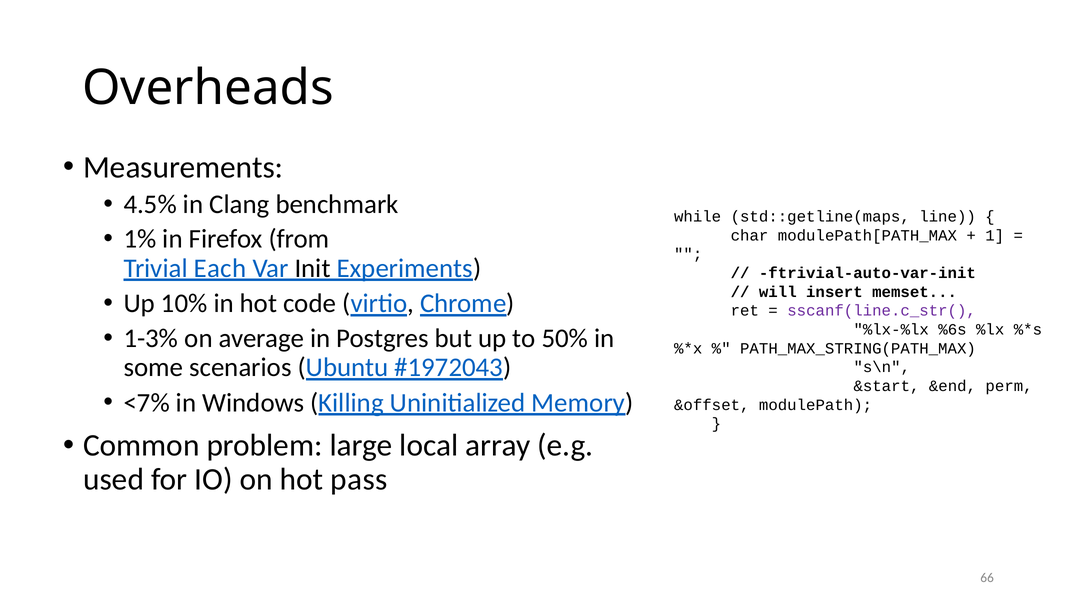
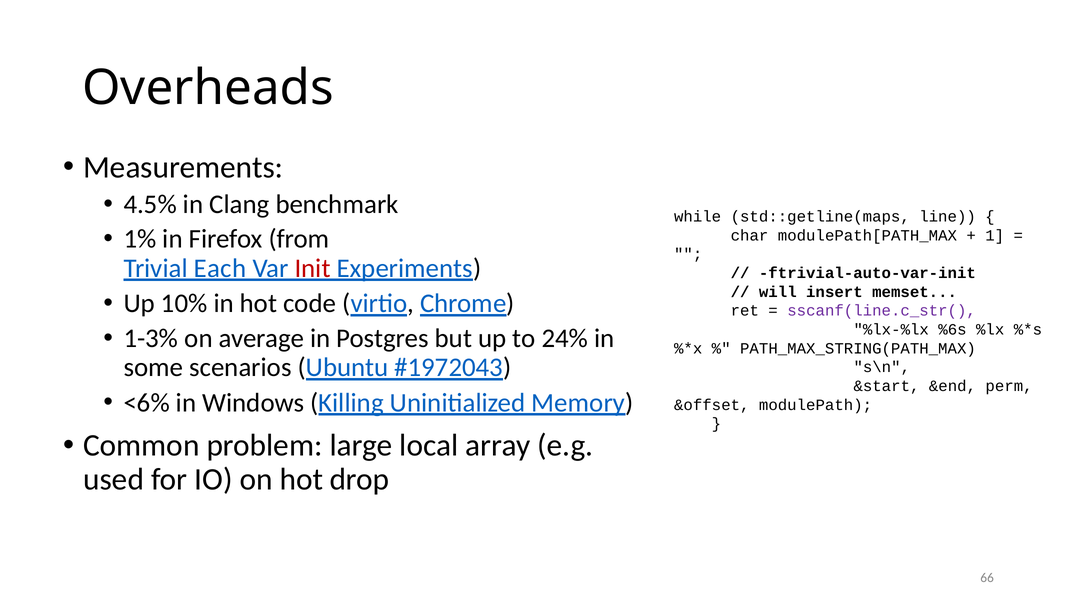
Init colour: black -> red (313, 268)
50%: 50% -> 24% (565, 338)
<7%: <7% -> <6% (147, 403)
pass: pass -> drop (359, 479)
